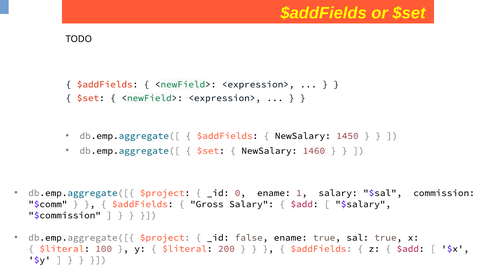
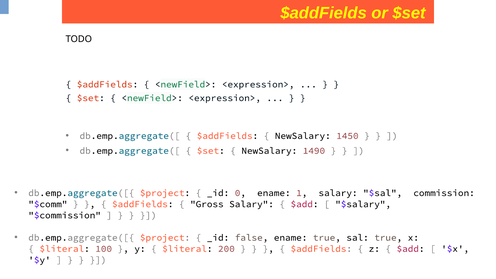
1460: 1460 -> 1490 (314, 151)
